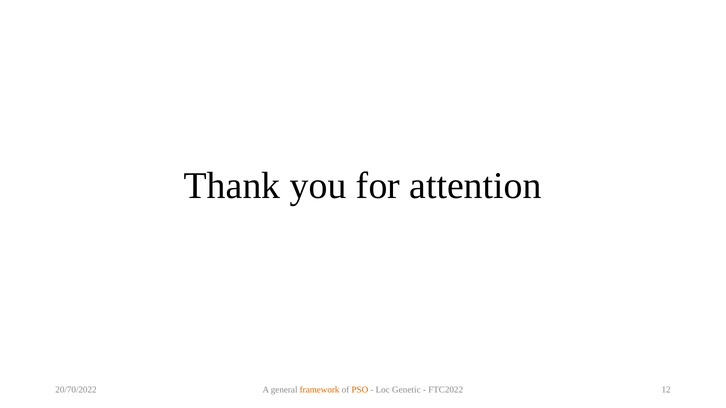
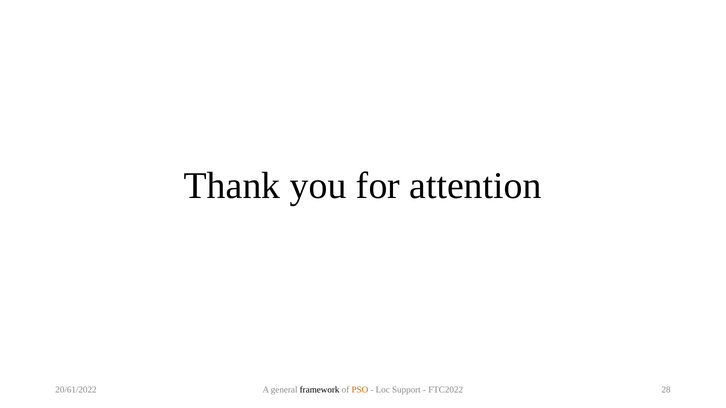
20/70/2022: 20/70/2022 -> 20/61/2022 (76, 390)
framework colour: orange -> black (320, 390)
Genetic: Genetic -> Support (406, 390)
12: 12 -> 28 (666, 390)
